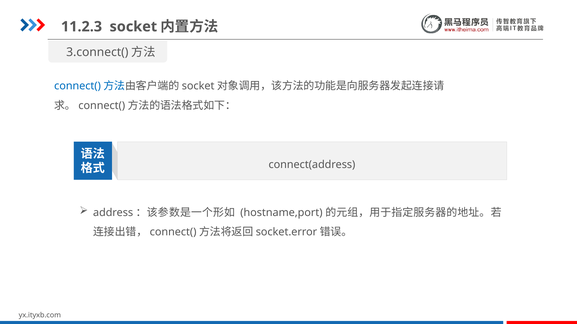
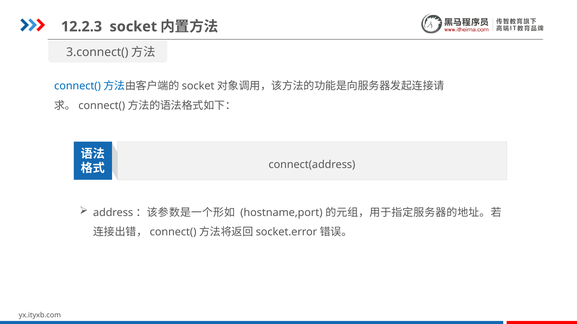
11.2.3: 11.2.3 -> 12.2.3 (82, 27)
